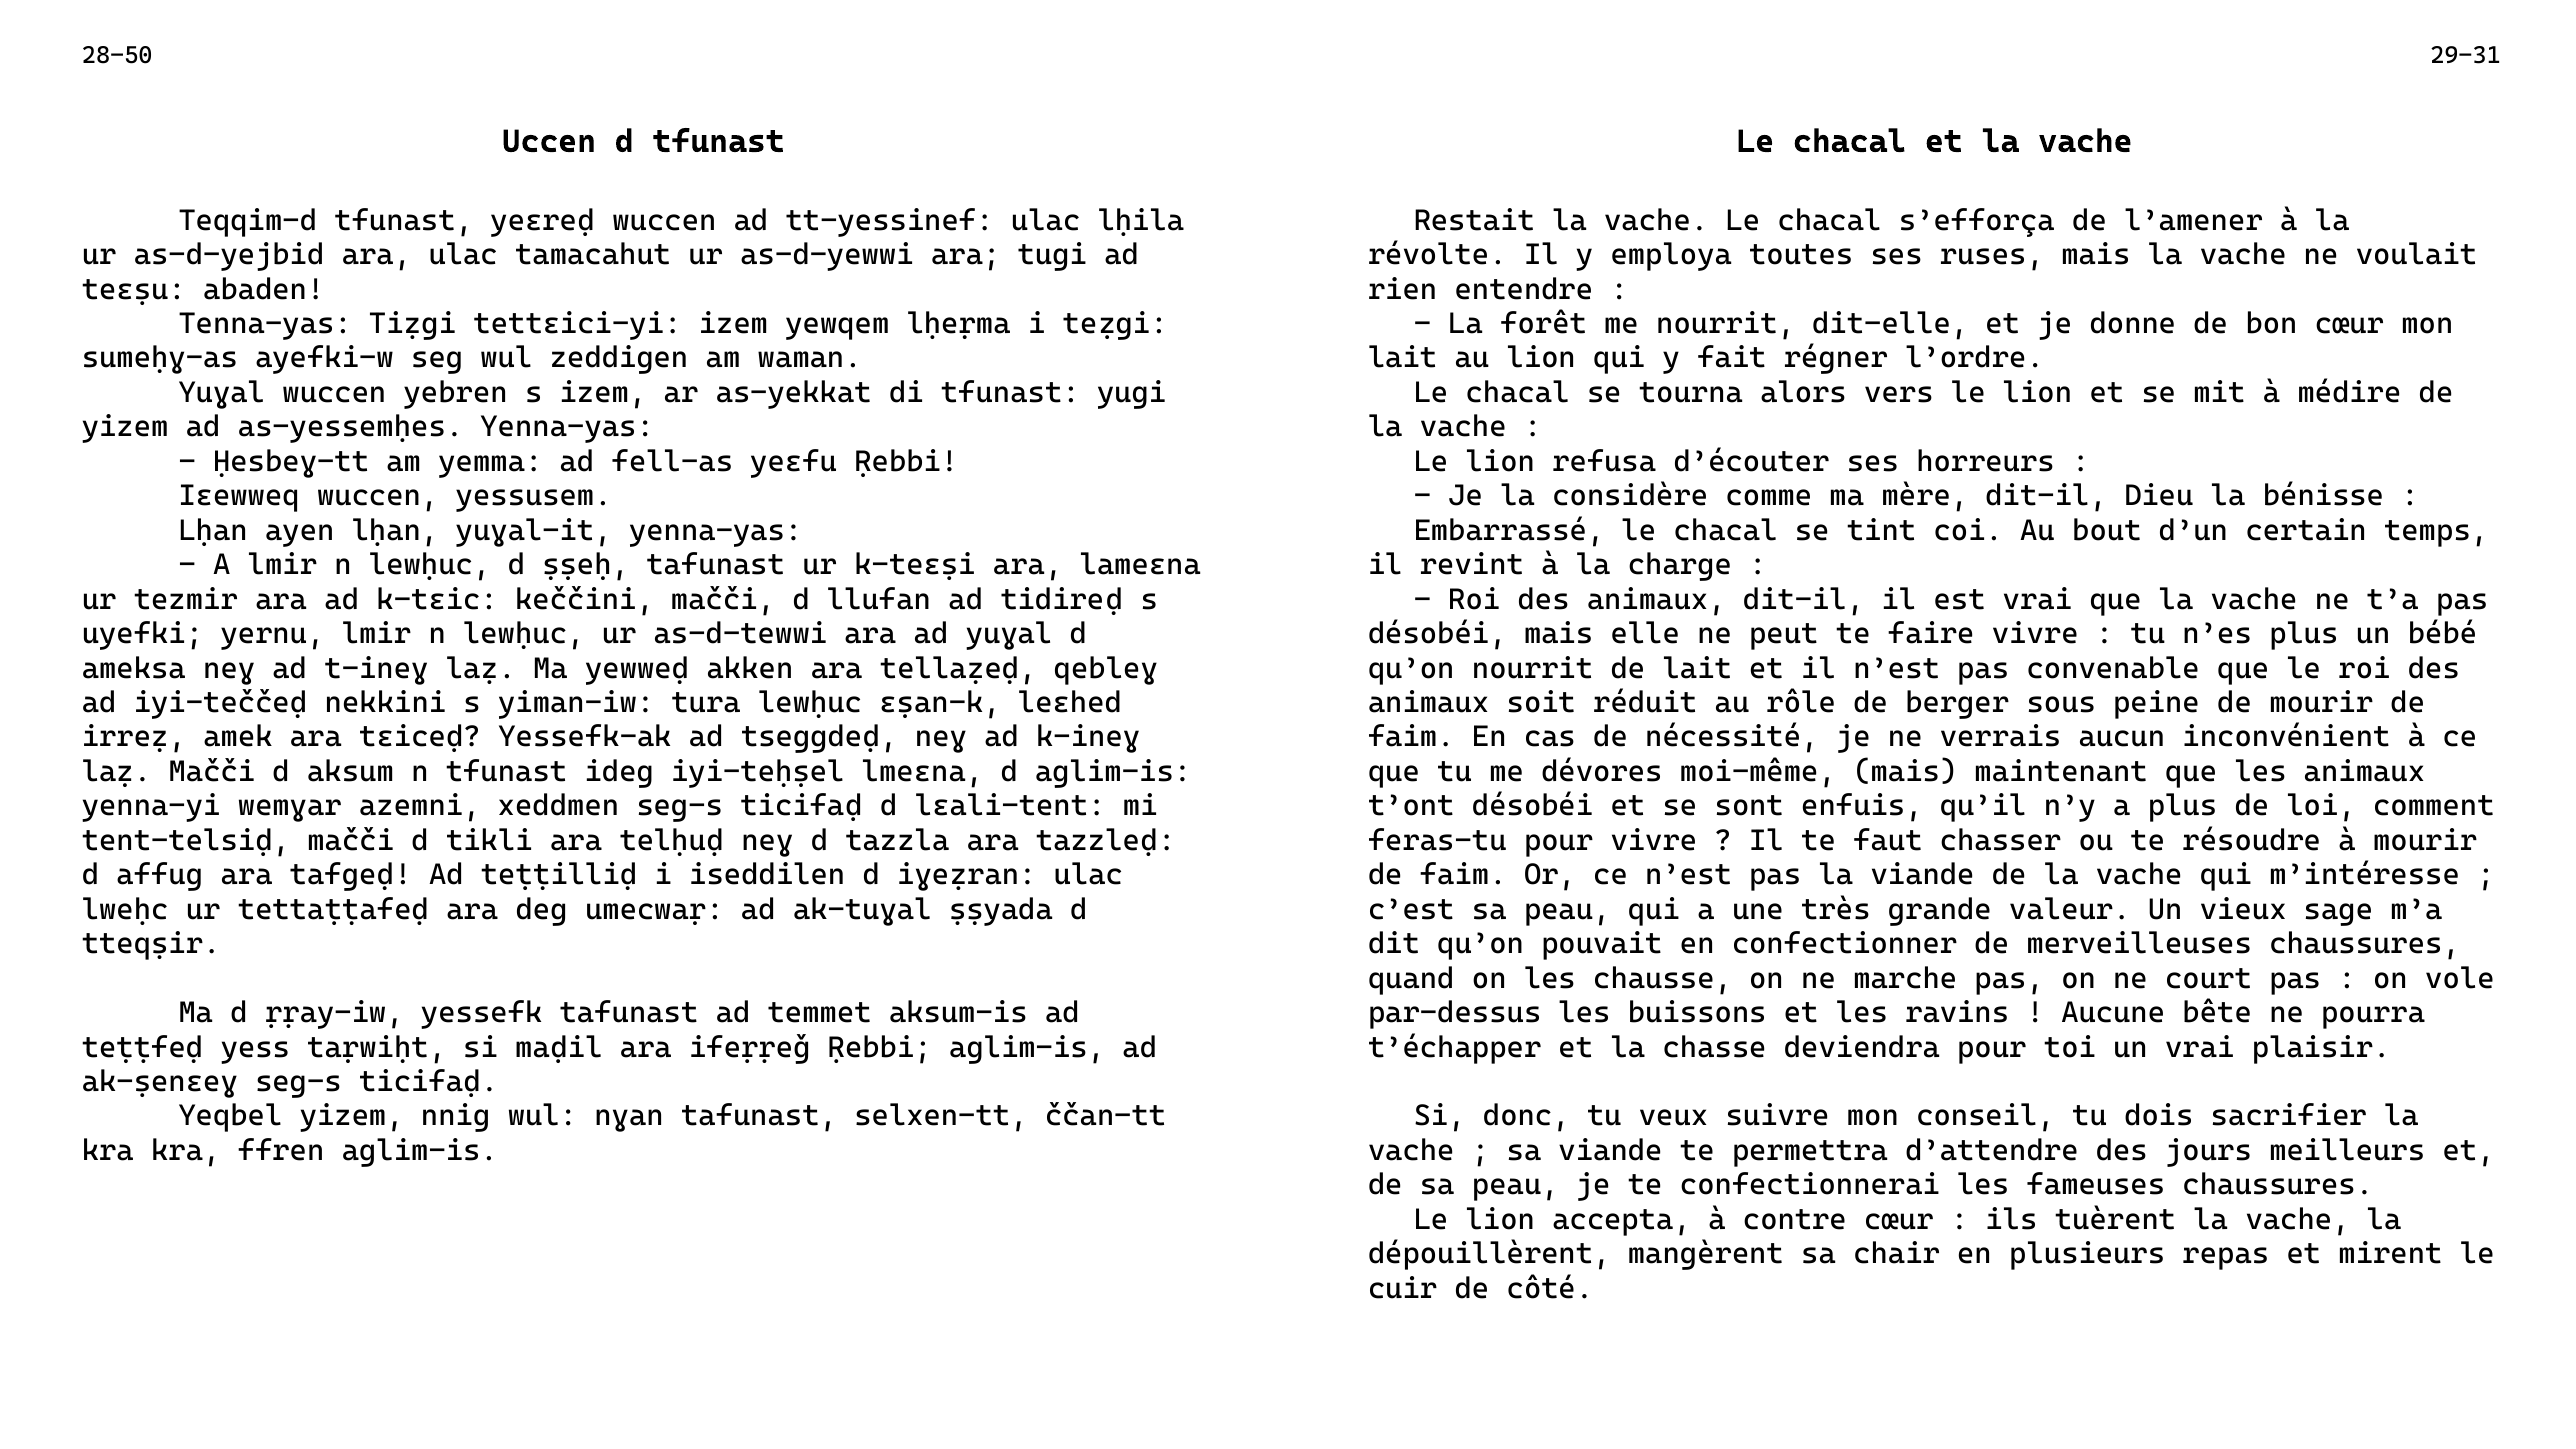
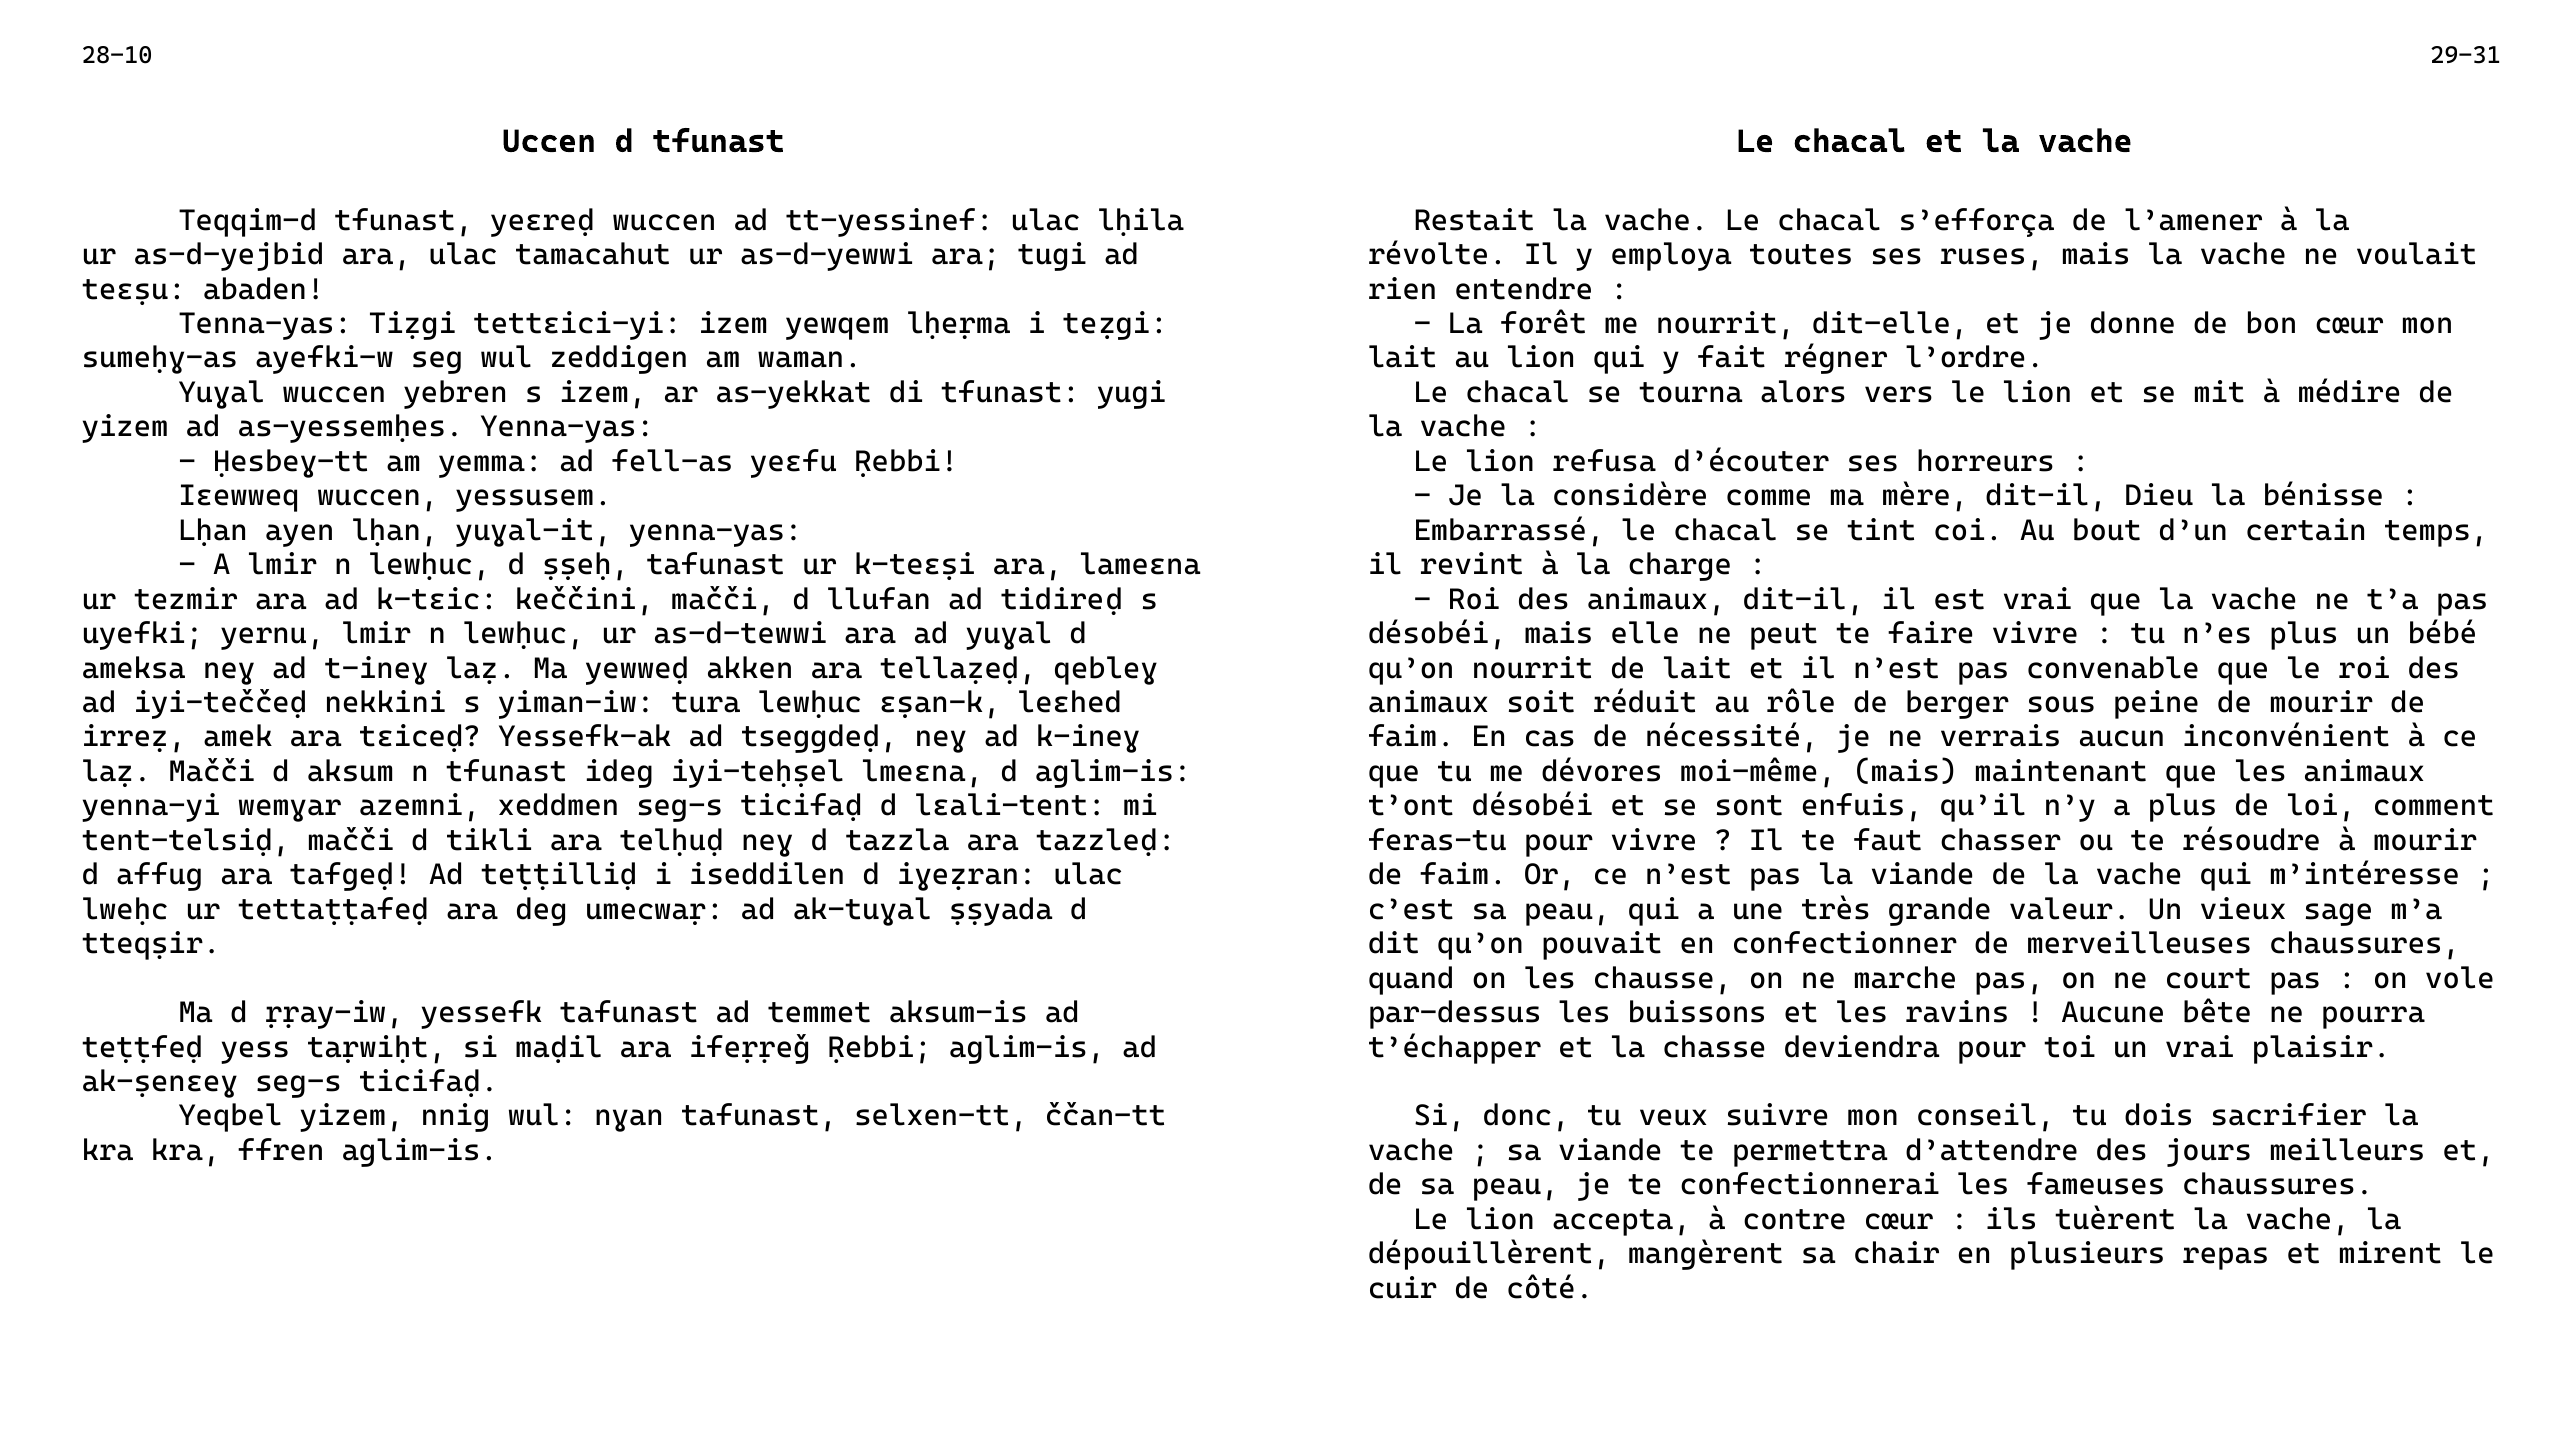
28-50: 28-50 -> 28-10 (117, 56)
